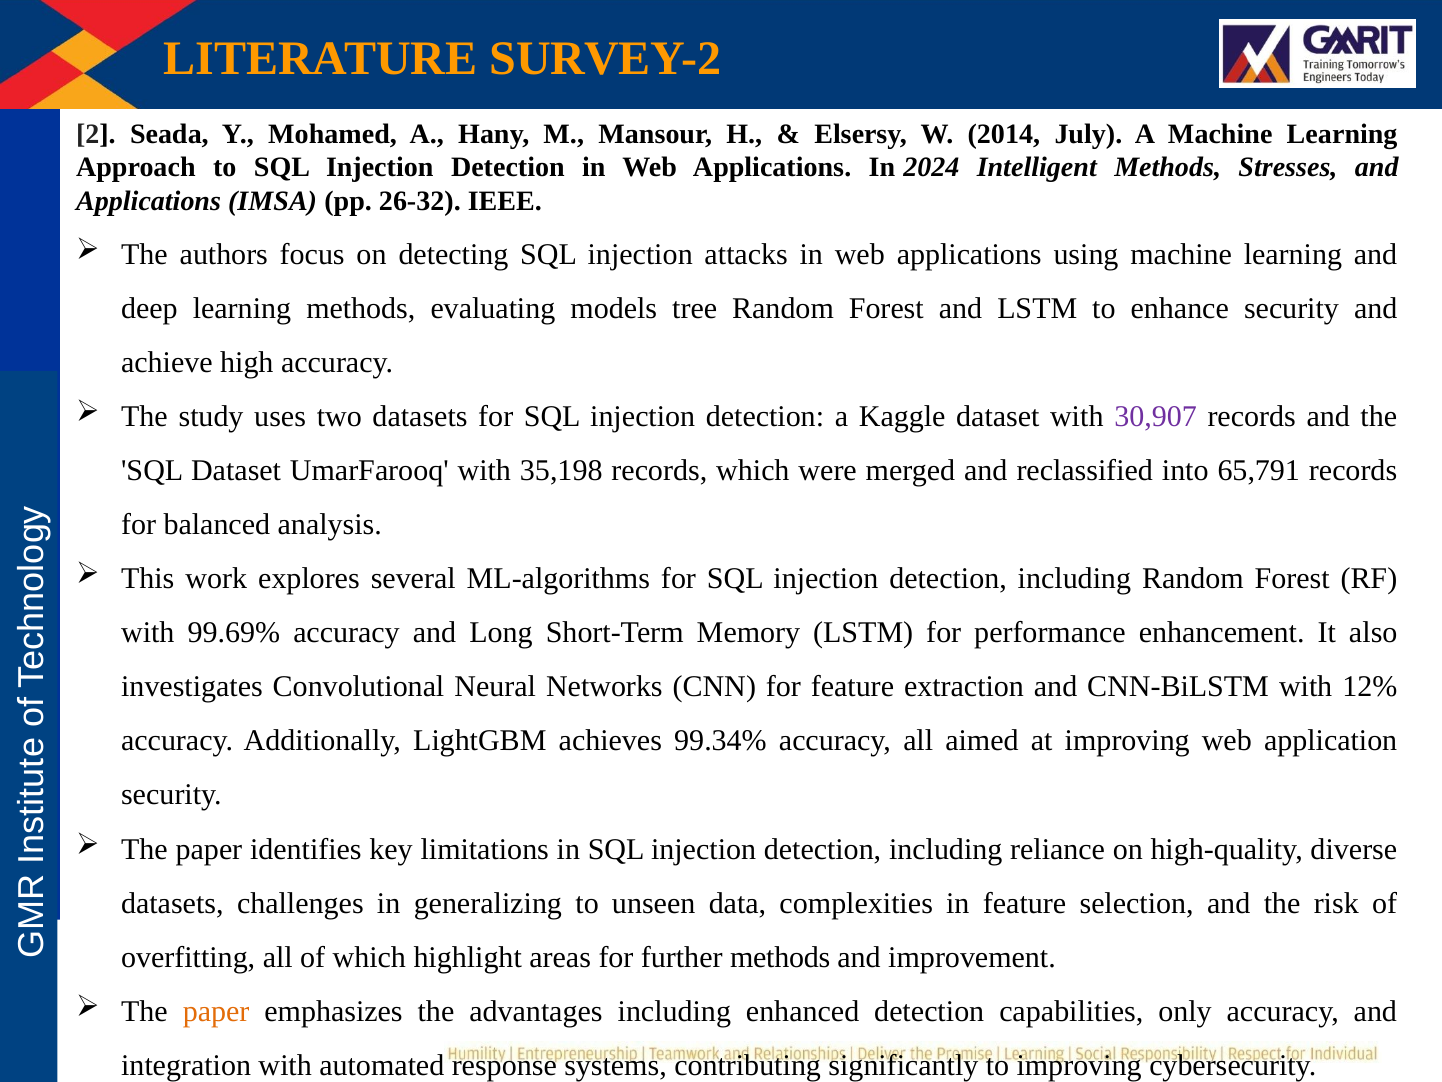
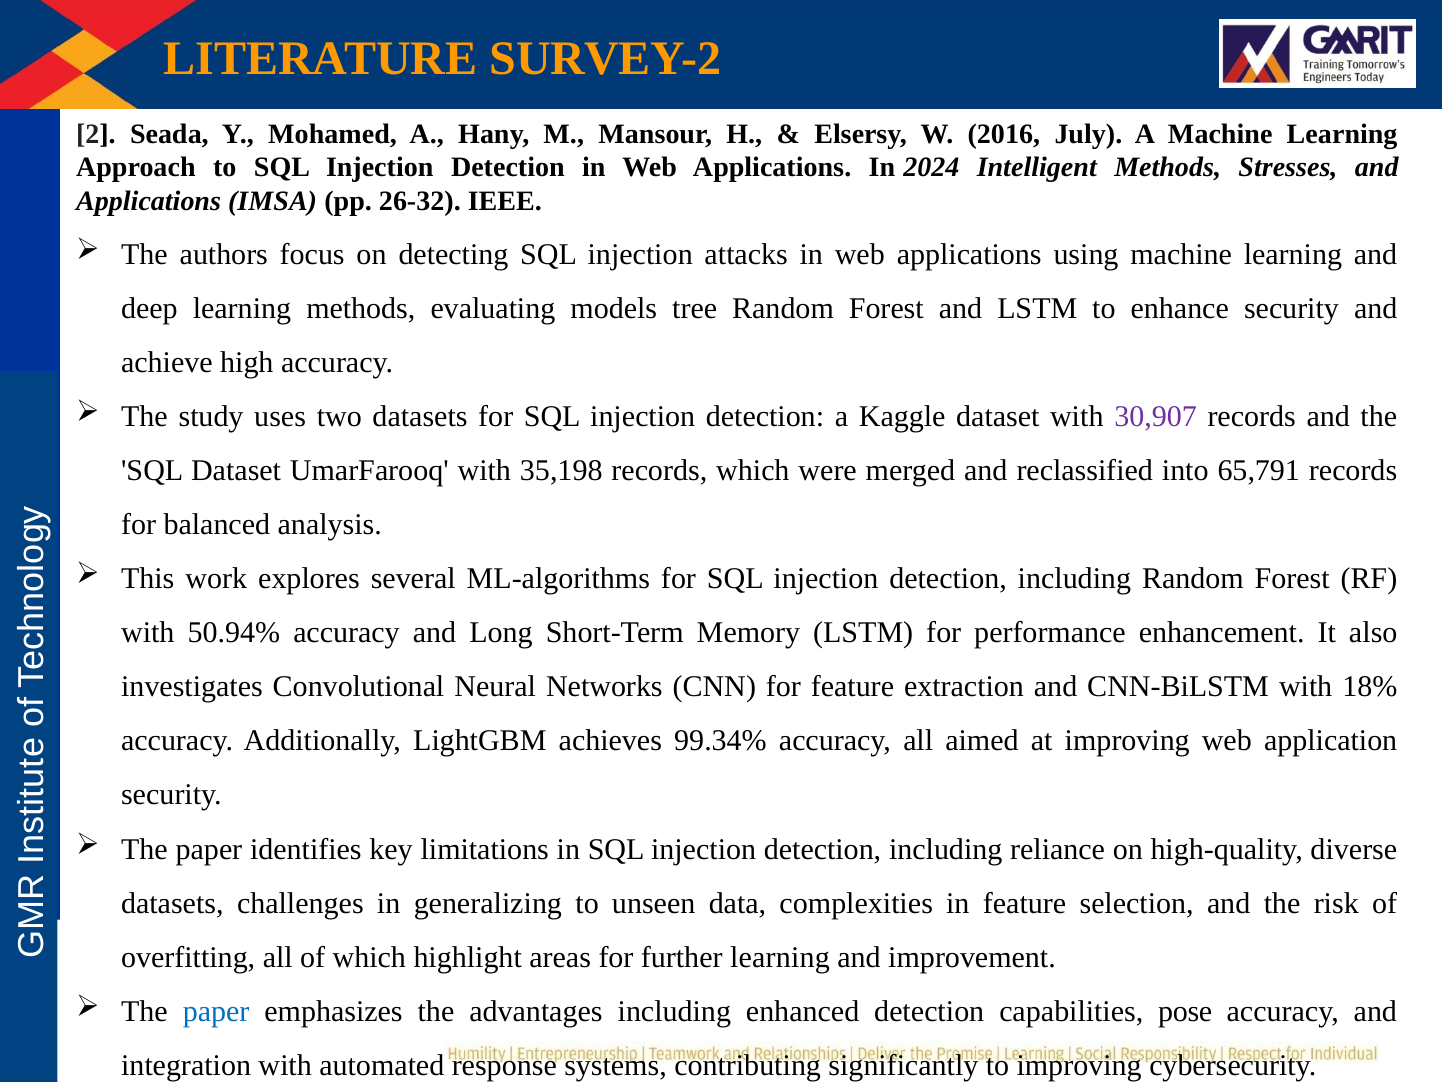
2014: 2014 -> 2016 (1004, 134)
99.69%: 99.69% -> 50.94% (234, 633)
12%: 12% -> 18% (1370, 687)
further methods: methods -> learning (780, 957)
paper colour: orange -> blue (216, 1011)
only: only -> pose (1185, 1011)
